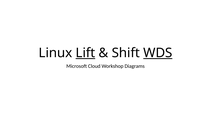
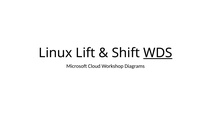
Lift underline: present -> none (85, 53)
